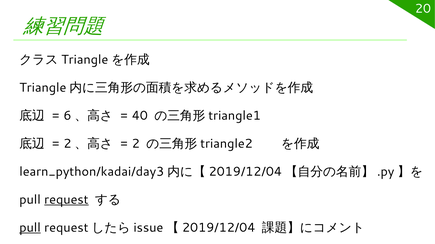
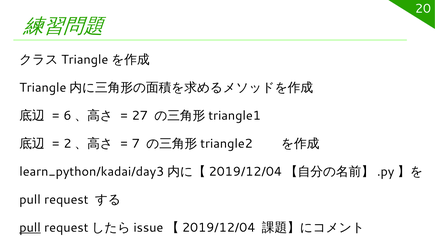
40: 40 -> 27 (140, 116)
2: 2 -> 7 (136, 144)
request underline: present -> none (66, 200)
